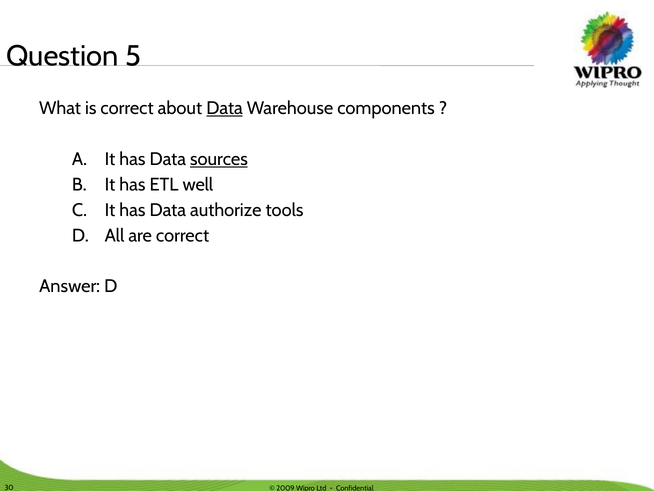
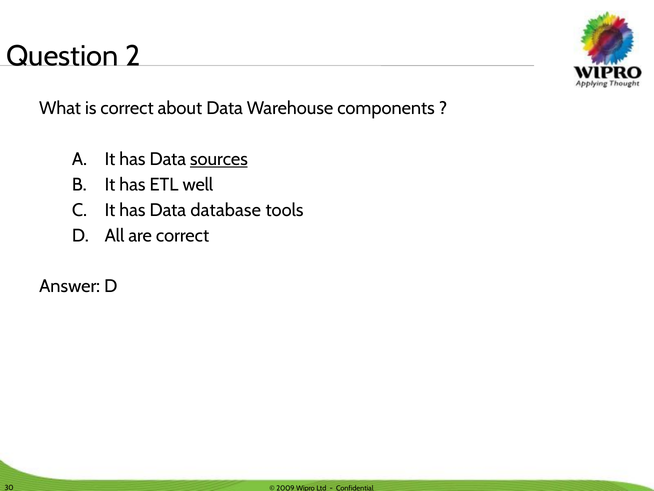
5: 5 -> 2 (133, 56)
Data underline: present -> none (225, 108)
authorize: authorize -> database (226, 210)
